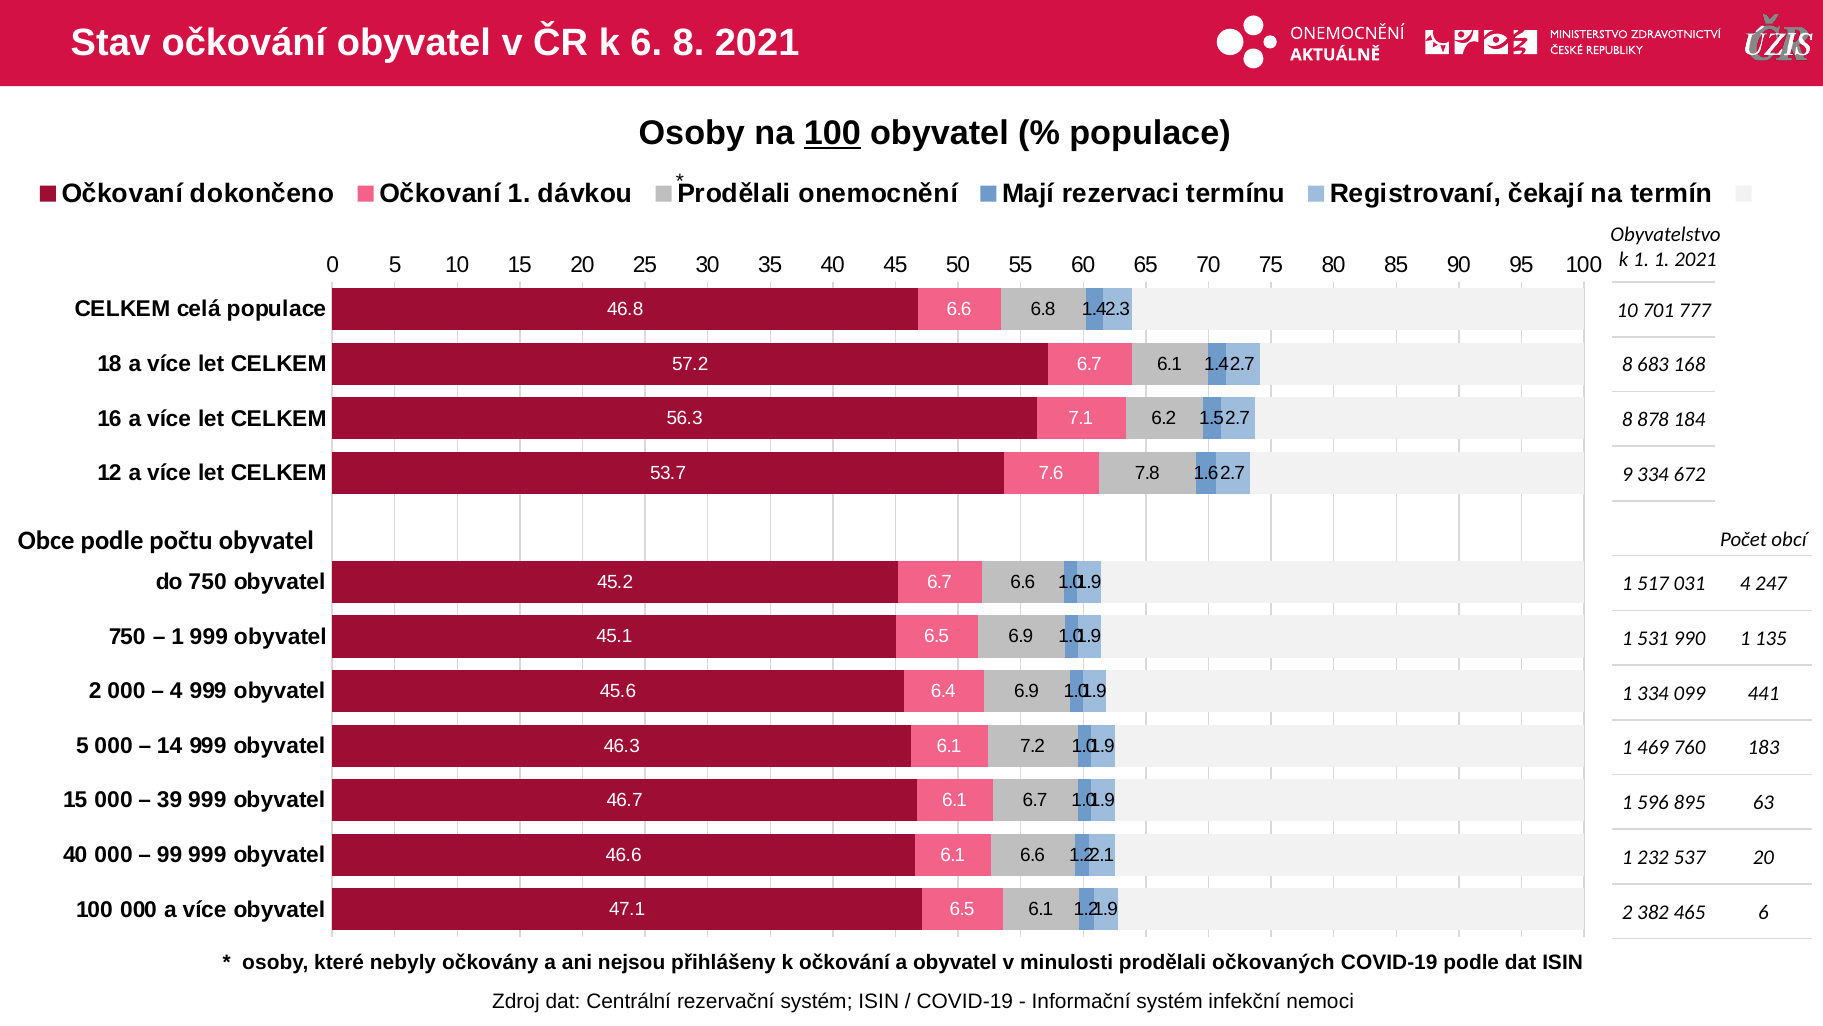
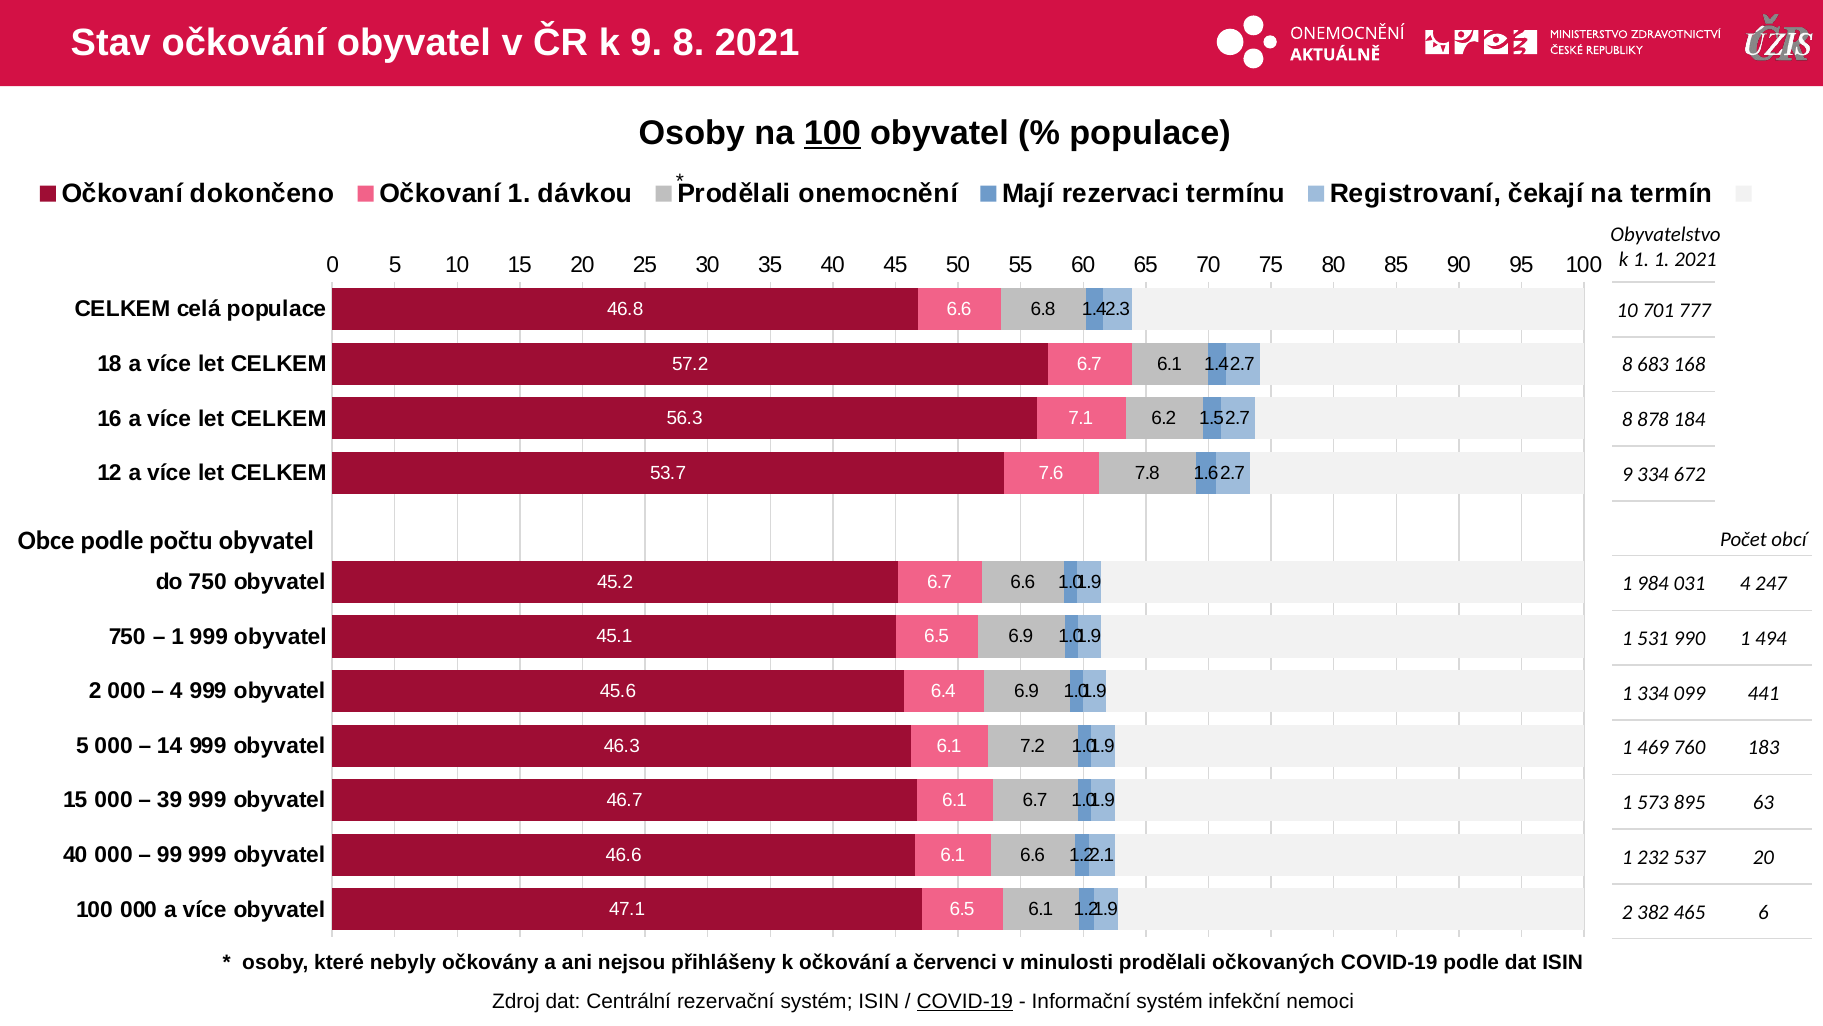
k 6: 6 -> 9 (646, 43)
517: 517 -> 984 (1653, 584)
135: 135 -> 494 (1771, 638)
596: 596 -> 573 (1653, 802)
a obyvatel: obyvatel -> červenci (955, 962)
COVID-19 underline: none -> present (965, 1001)
